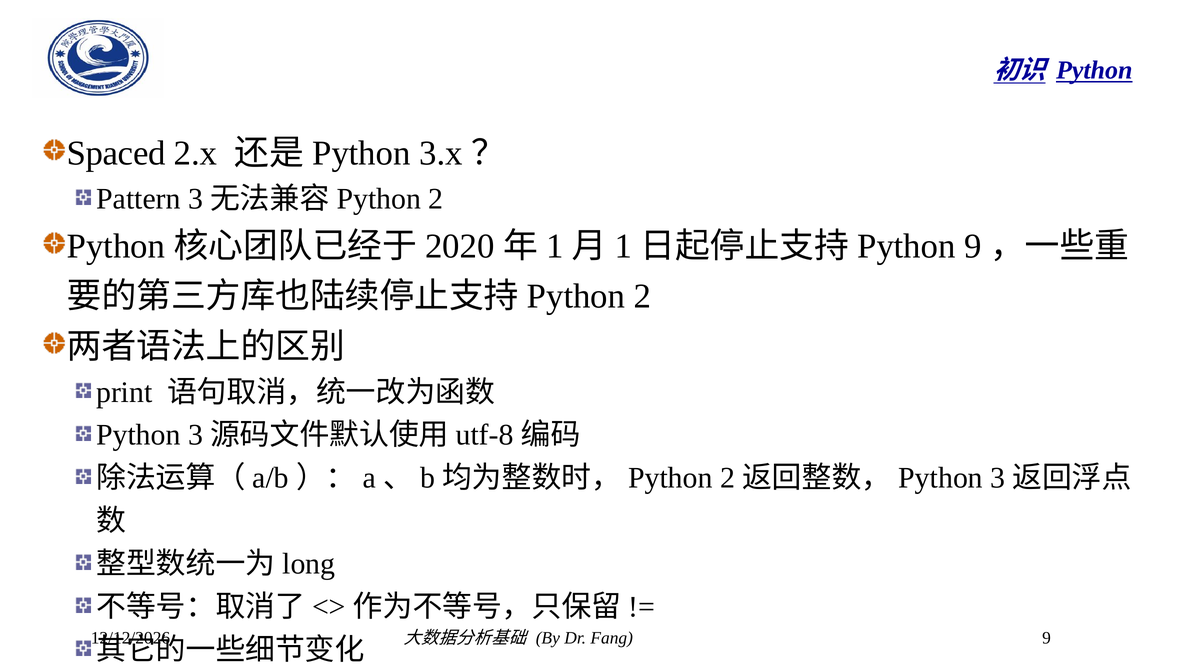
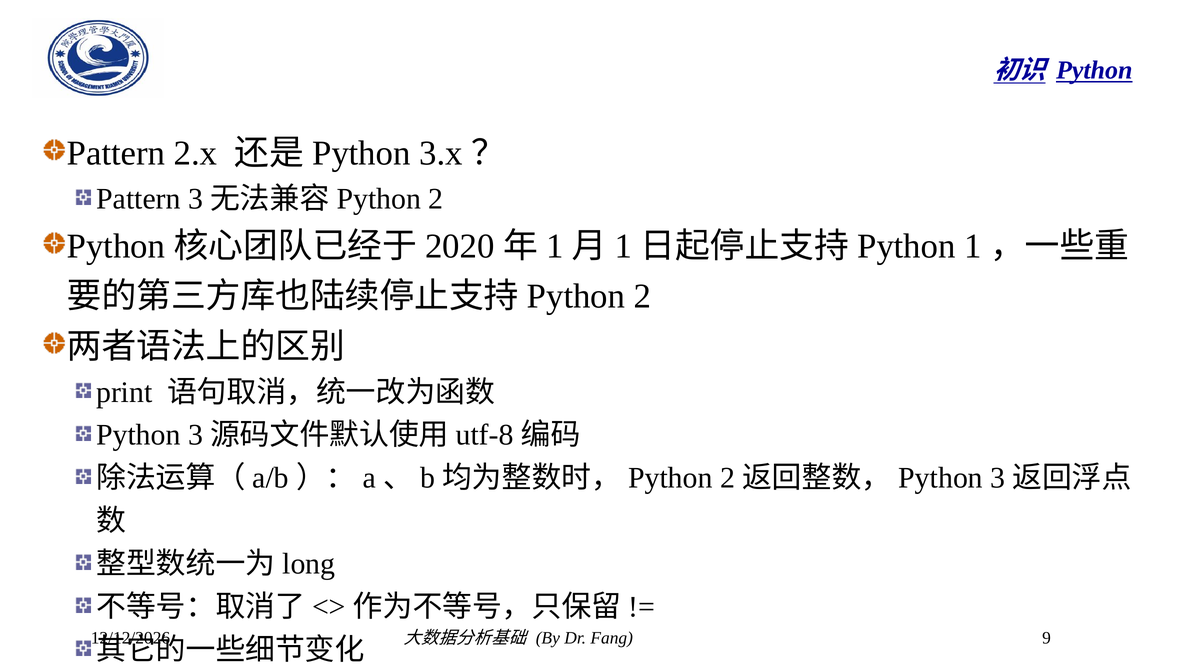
Spaced: Spaced -> Pattern (116, 153)
Python 9: 9 -> 1 (973, 246)
